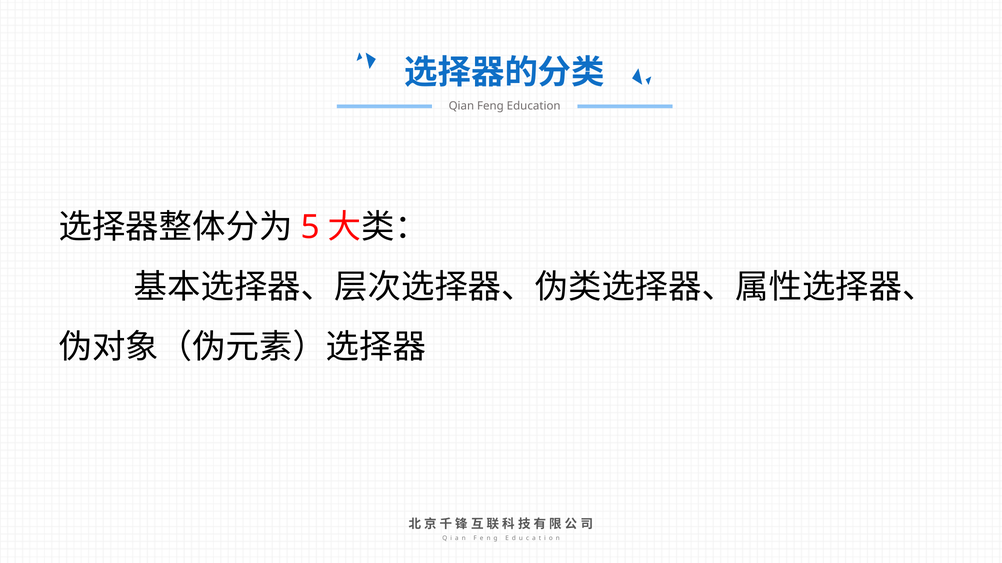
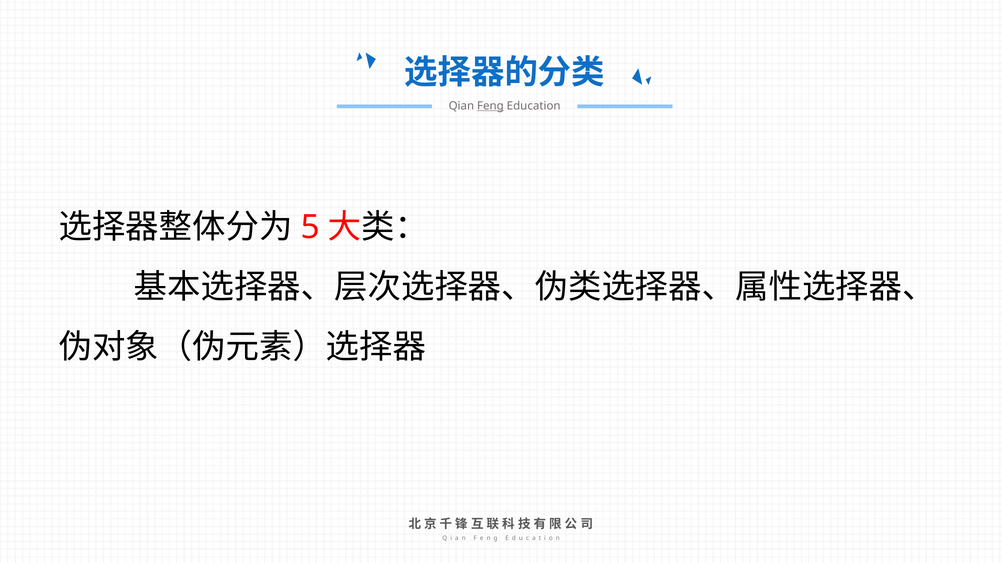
Feng underline: none -> present (490, 106)
